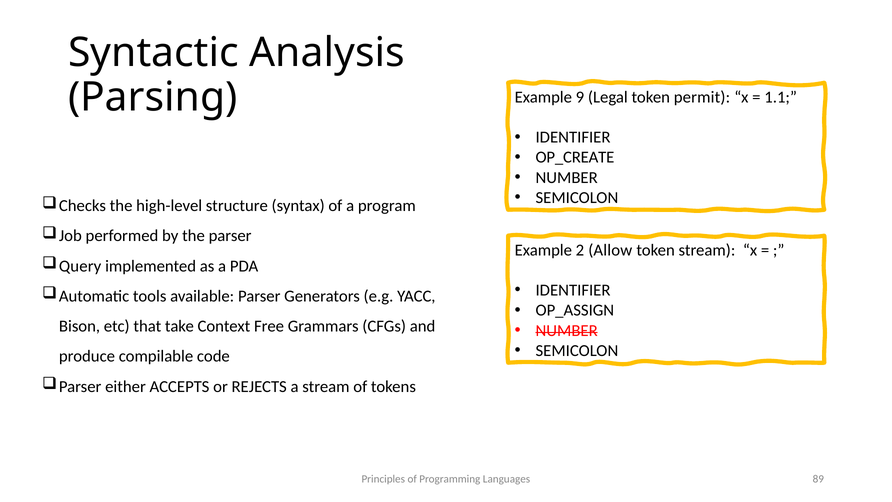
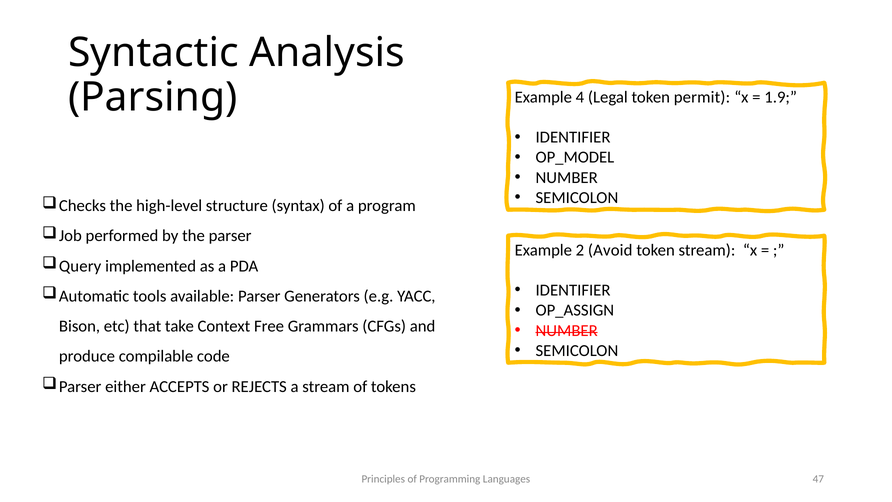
9: 9 -> 4 (580, 97)
1.1: 1.1 -> 1.9 (781, 97)
OP_CREATE: OP_CREATE -> OP_MODEL (575, 157)
Allow: Allow -> Avoid (610, 250)
89: 89 -> 47 (818, 479)
